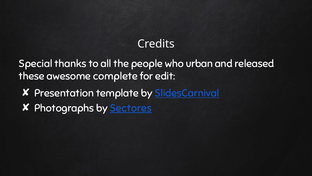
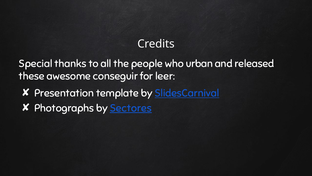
complete: complete -> conseguir (115, 76)
edit: edit -> leer (165, 76)
